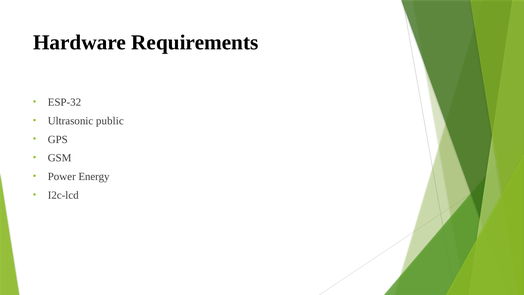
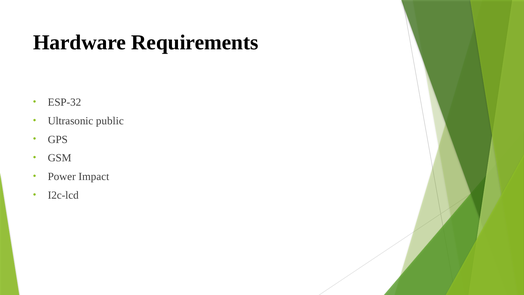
Energy: Energy -> Impact (94, 176)
